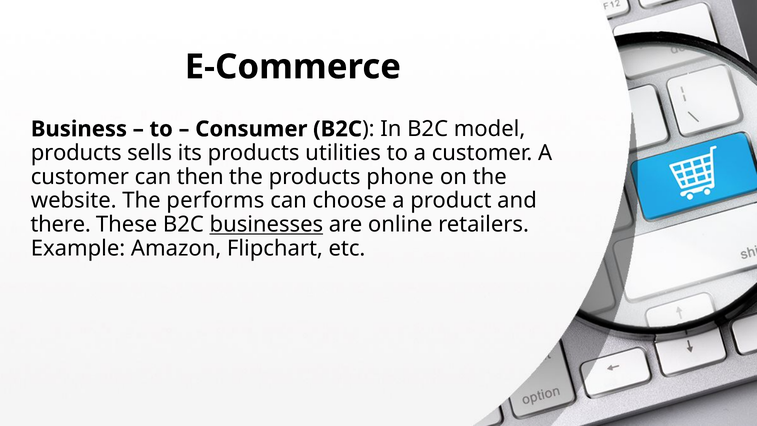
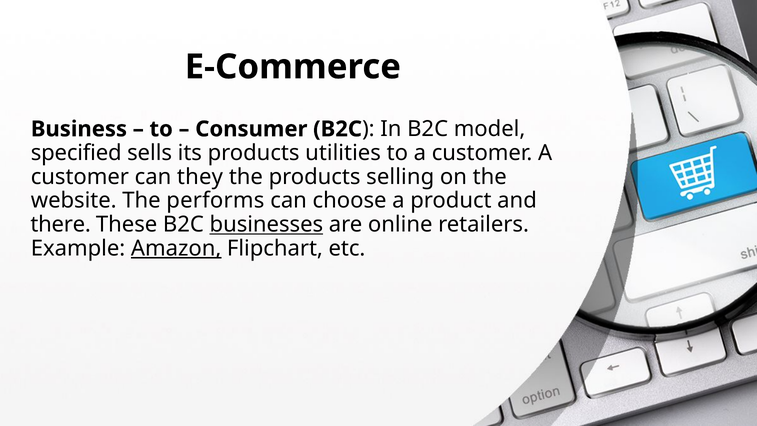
products: products -> specified (76, 153)
then: then -> they (200, 177)
phone: phone -> selling (400, 177)
Amazon underline: none -> present (176, 248)
